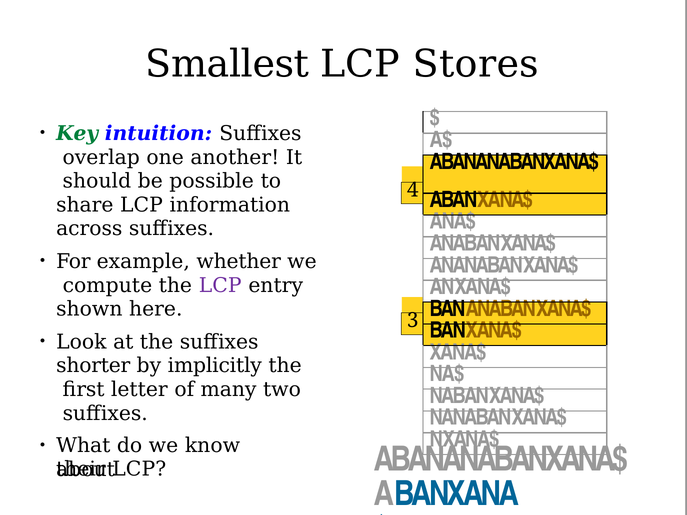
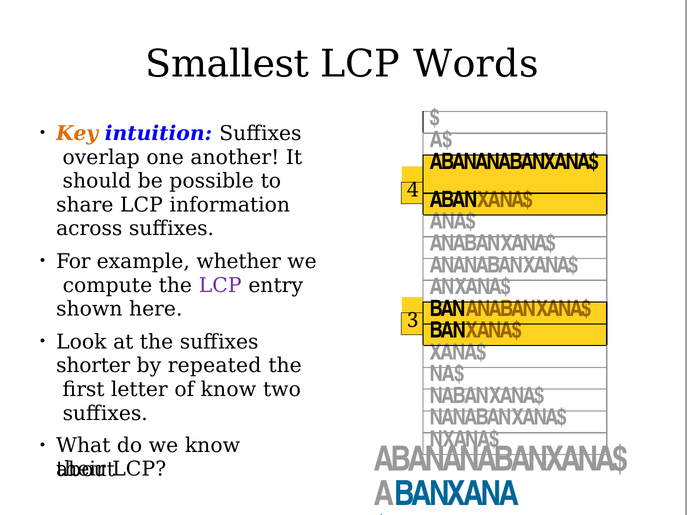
Stores: Stores -> Words (476, 64)
Key colour: green -> orange (77, 134)
implicitly: implicitly -> repeated (215, 366)
of many: many -> know (228, 390)
